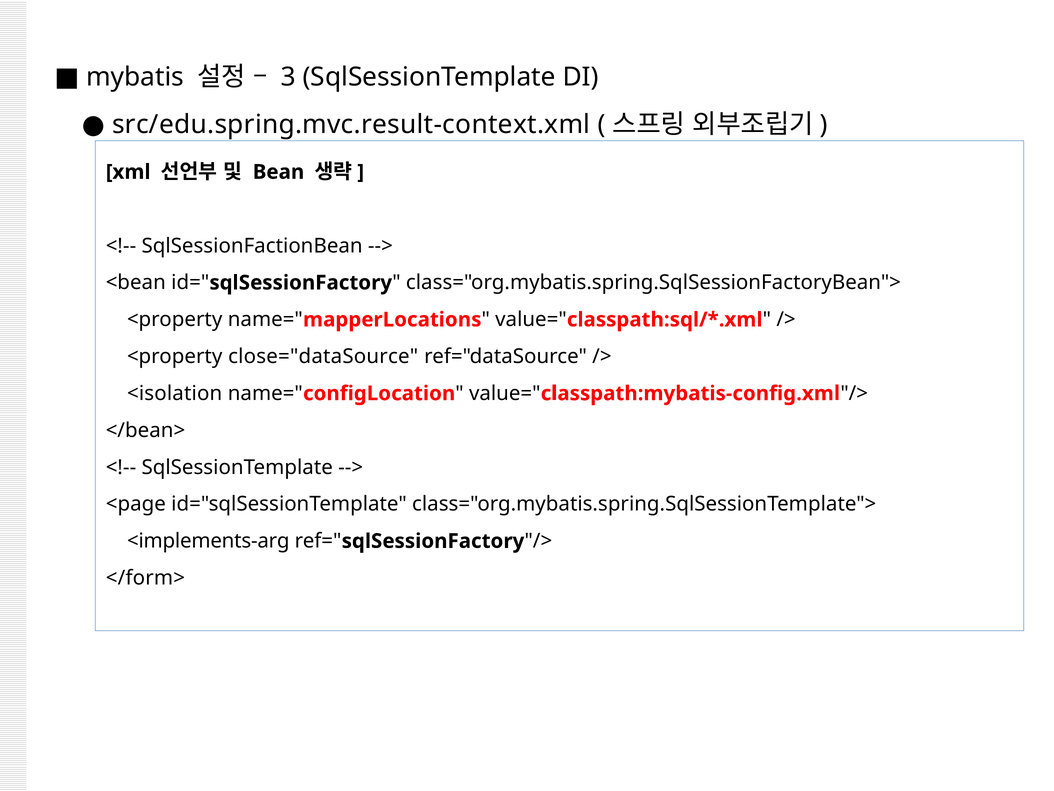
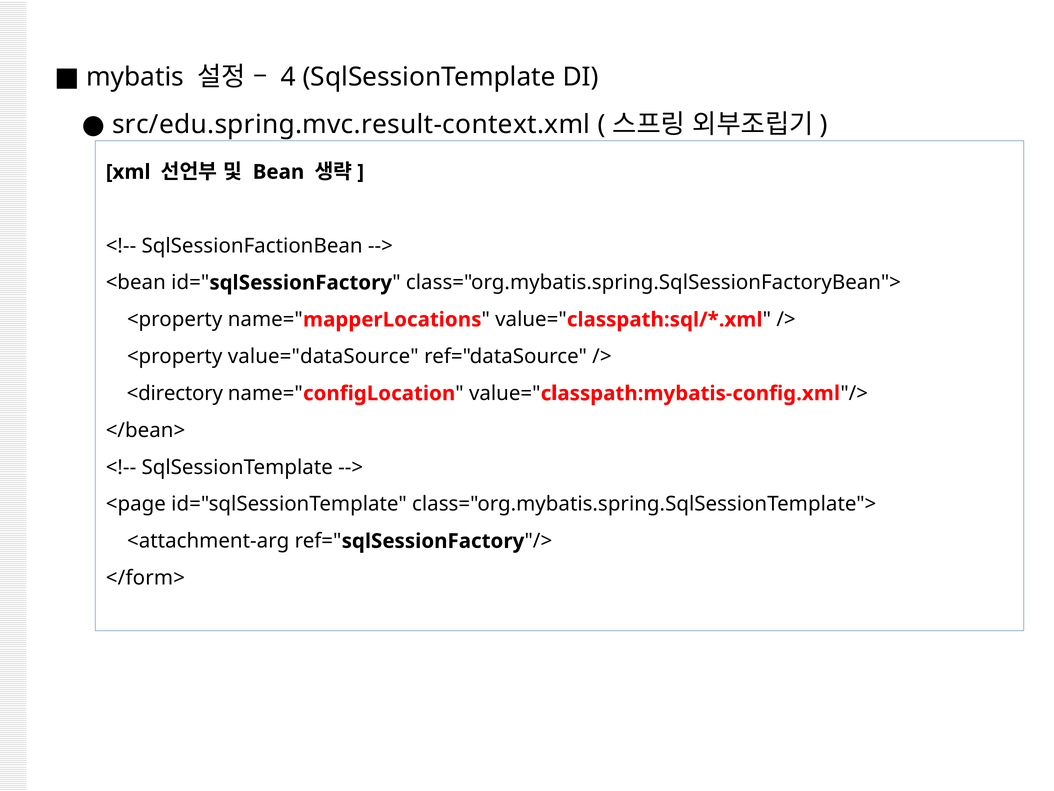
3: 3 -> 4 (288, 77)
close="dataSource: close="dataSource -> value="dataSource (323, 356)
<isolation: <isolation -> <directory (175, 393)
<implements-arg: <implements-arg -> <attachment-arg (208, 541)
